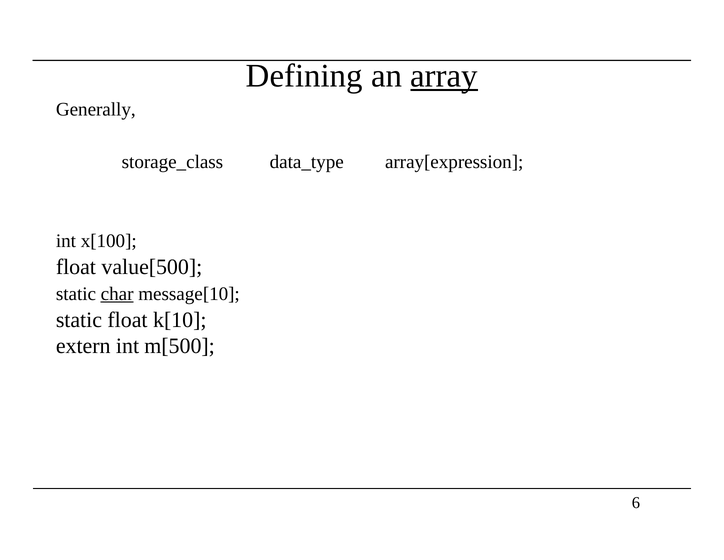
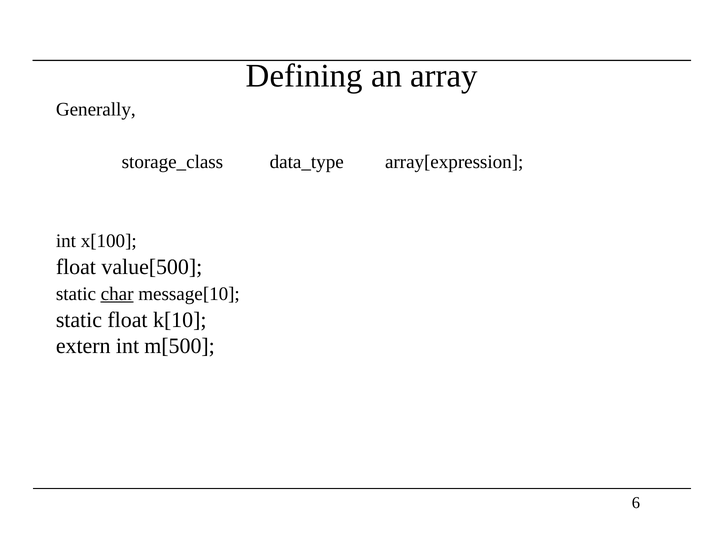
array underline: present -> none (444, 76)
